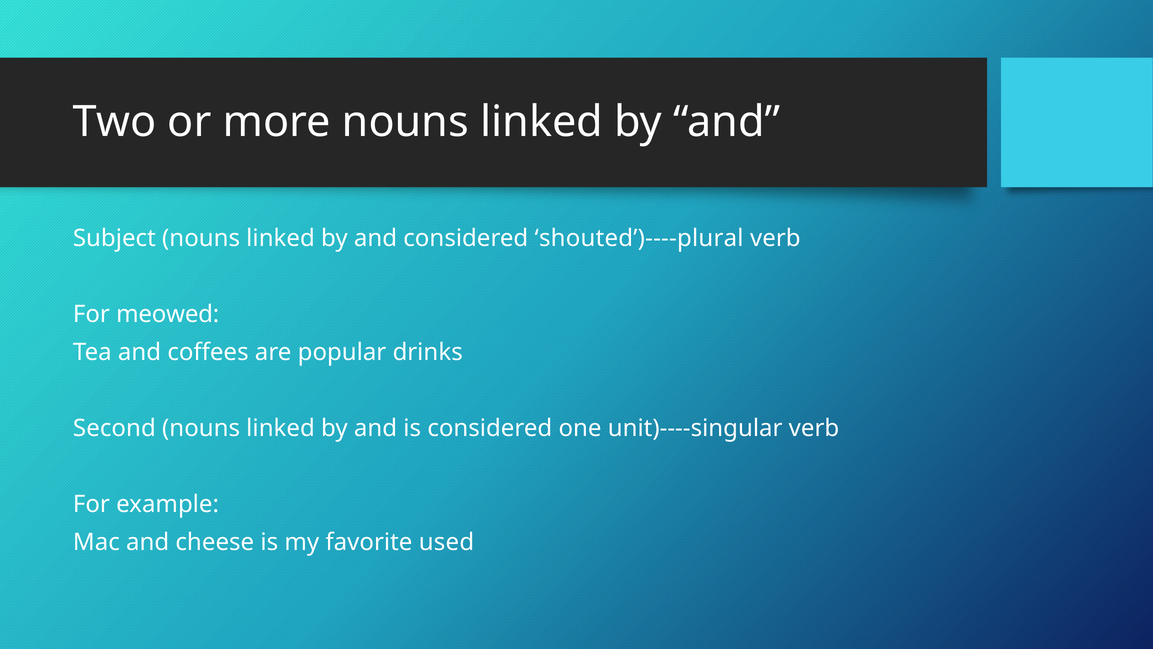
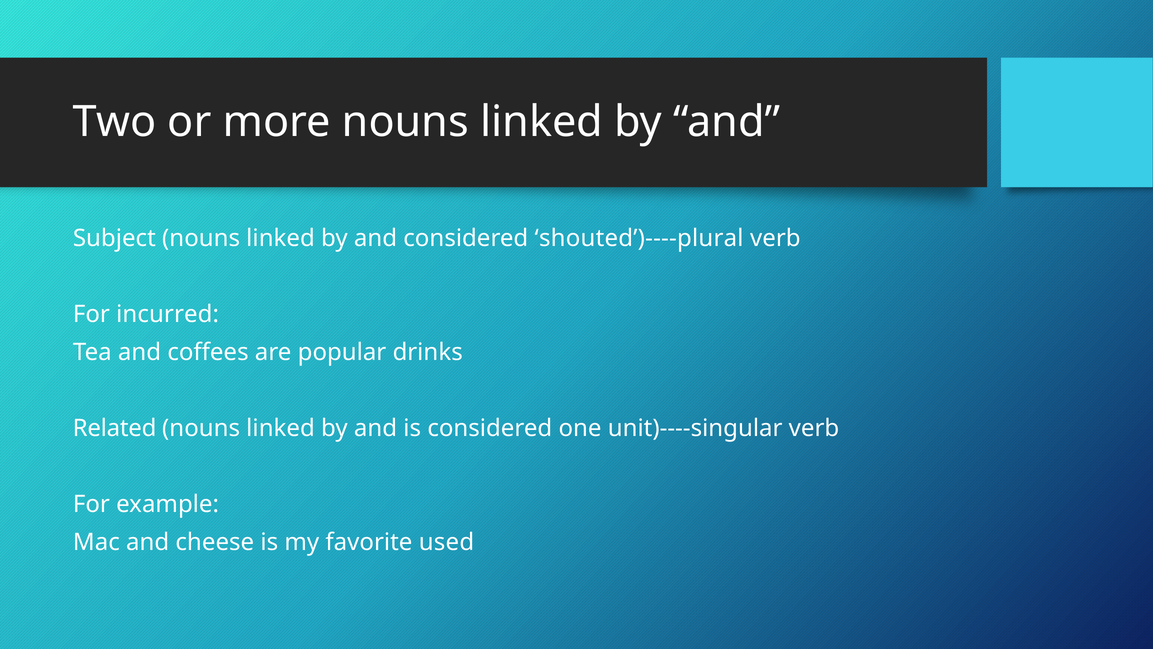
meowed: meowed -> incurred (168, 314)
Second: Second -> Related (115, 428)
